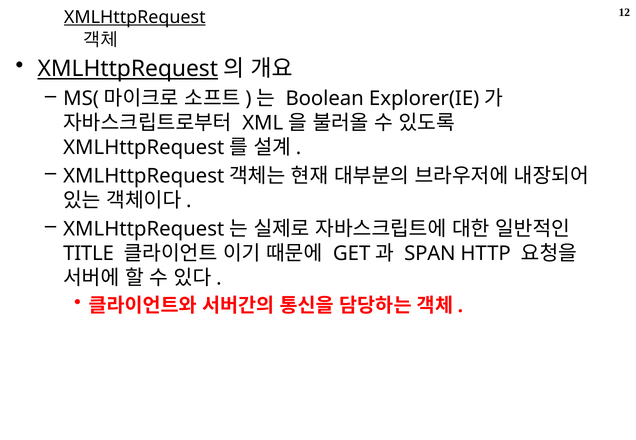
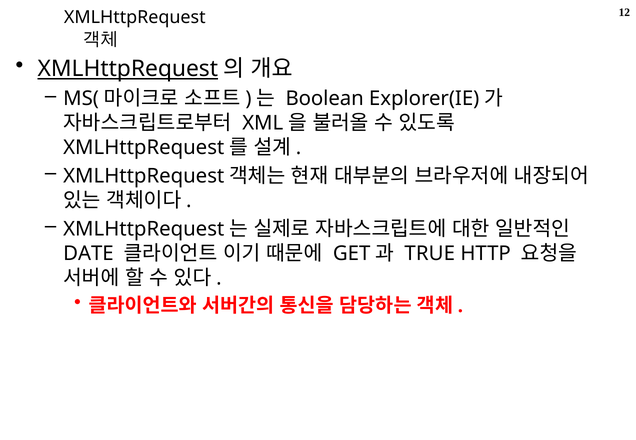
XMLHttpRequest underline: present -> none (135, 17)
TITLE: TITLE -> DATE (88, 254)
SPAN: SPAN -> TRUE (430, 254)
